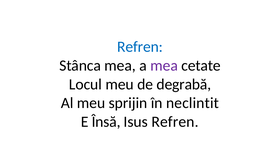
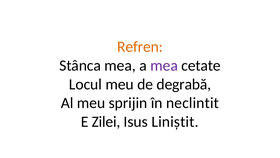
Refren colour: blue -> orange (140, 47)
Însă: Însă -> Zilei (106, 121)
Isus Refren: Refren -> Liniștit (175, 121)
